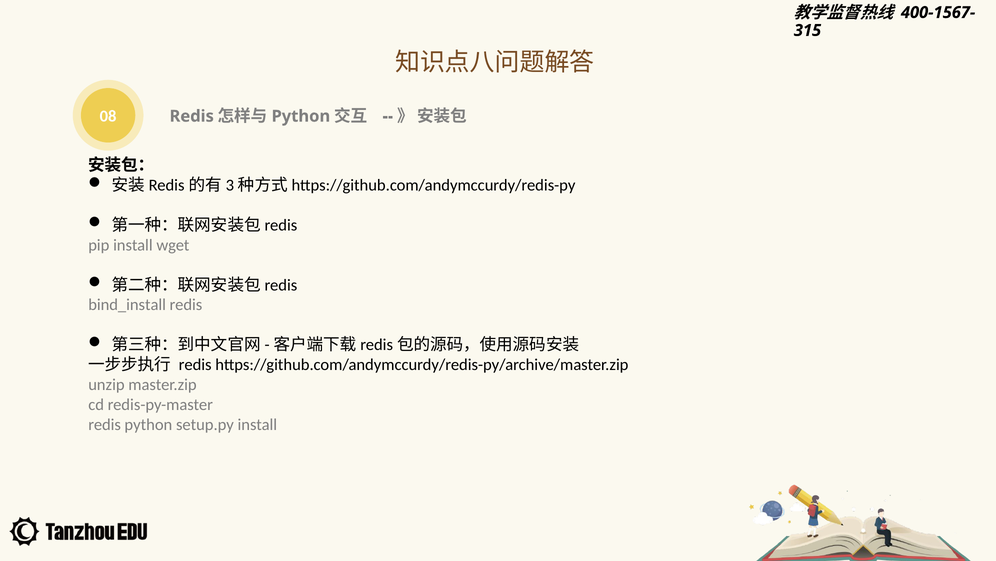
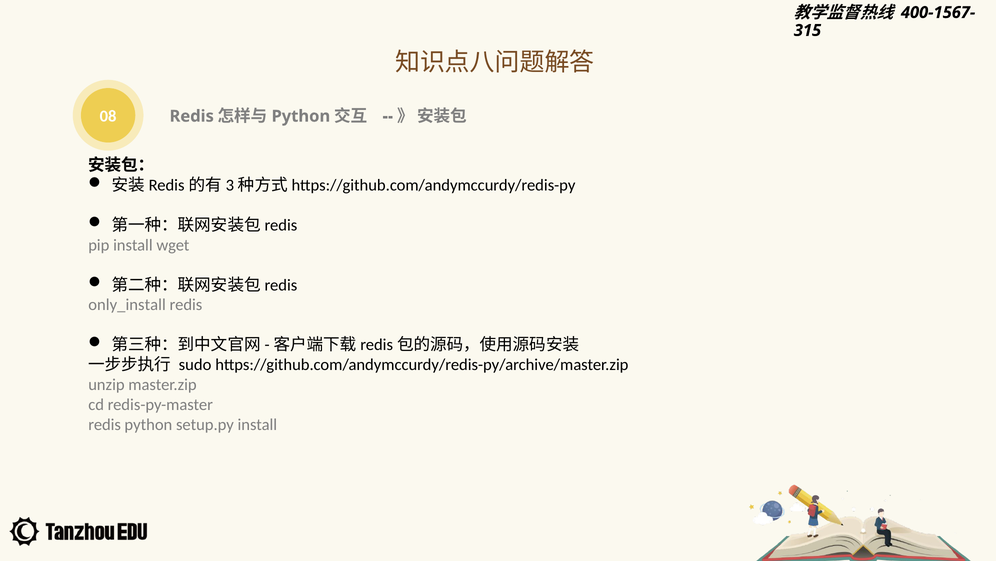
bind_install: bind_install -> only_install (127, 305)
redis: redis -> sudo (195, 364)
